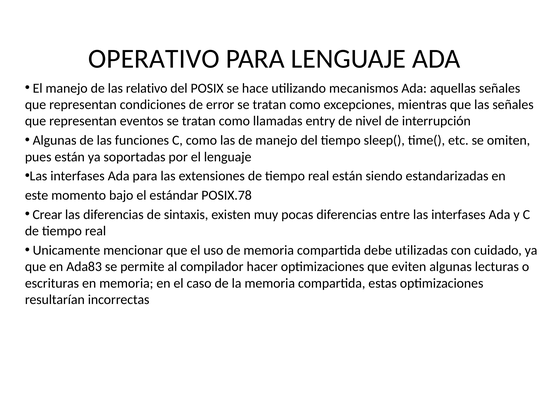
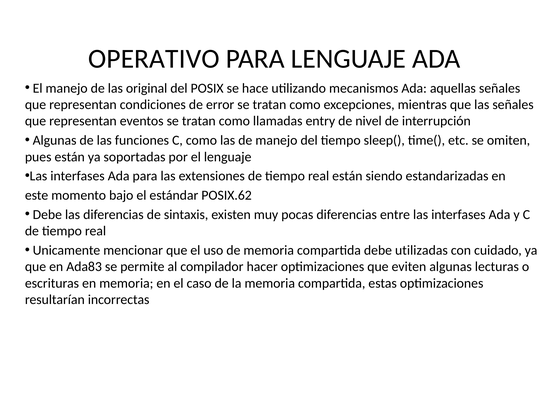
relativo: relativo -> original (147, 88)
POSIX.78: POSIX.78 -> POSIX.62 (227, 195)
Crear: Crear -> Debe (47, 214)
